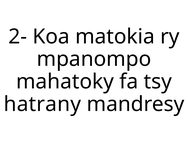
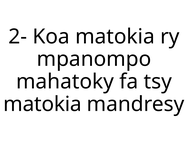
hatrany: hatrany -> matokia (42, 104)
